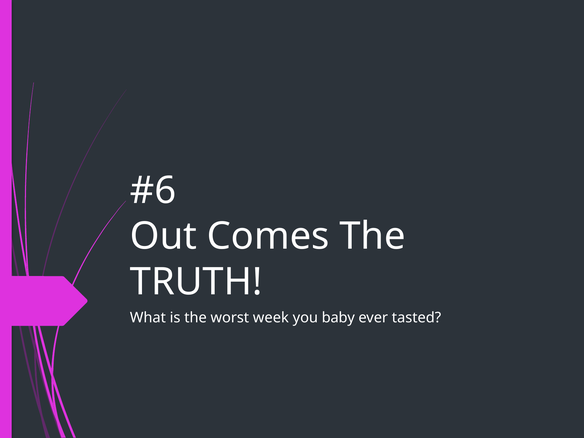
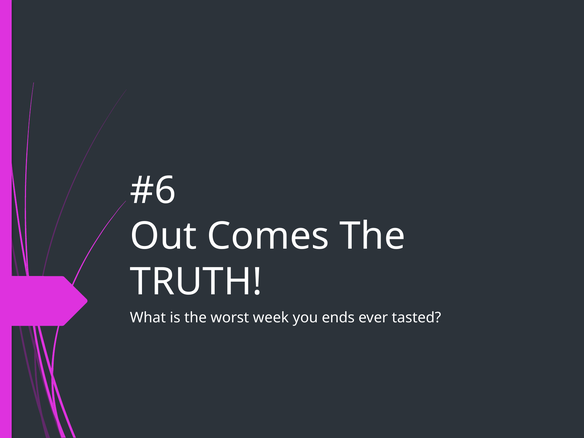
baby: baby -> ends (338, 318)
